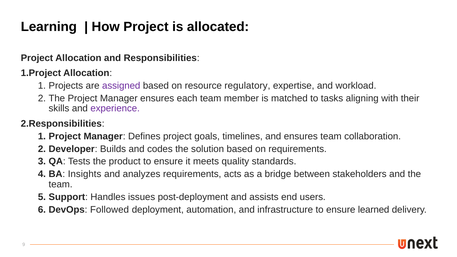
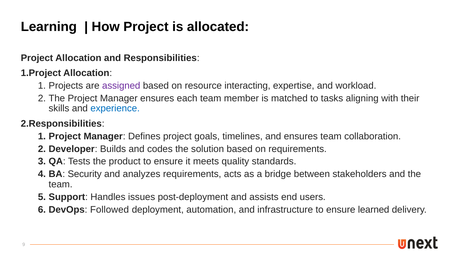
regulatory: regulatory -> interacting (247, 86)
experience colour: purple -> blue (115, 109)
Insights: Insights -> Security (85, 174)
